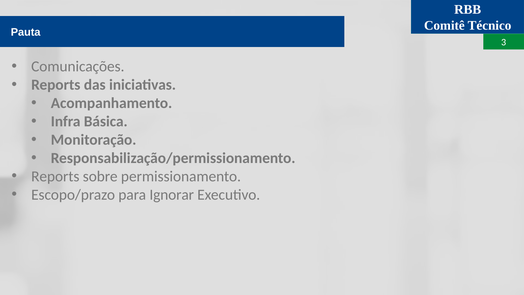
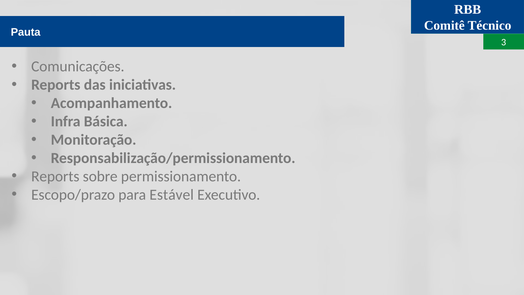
Ignorar: Ignorar -> Estável (172, 195)
